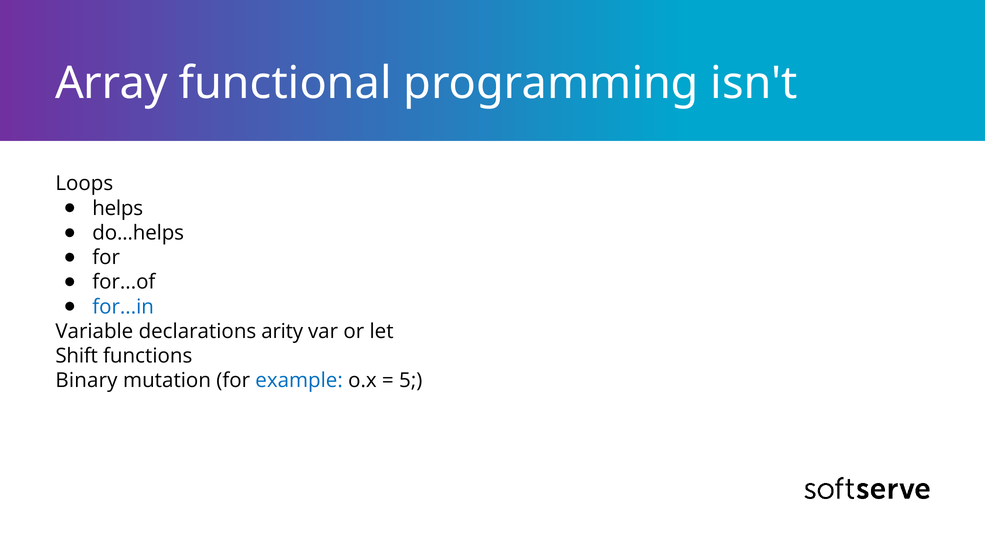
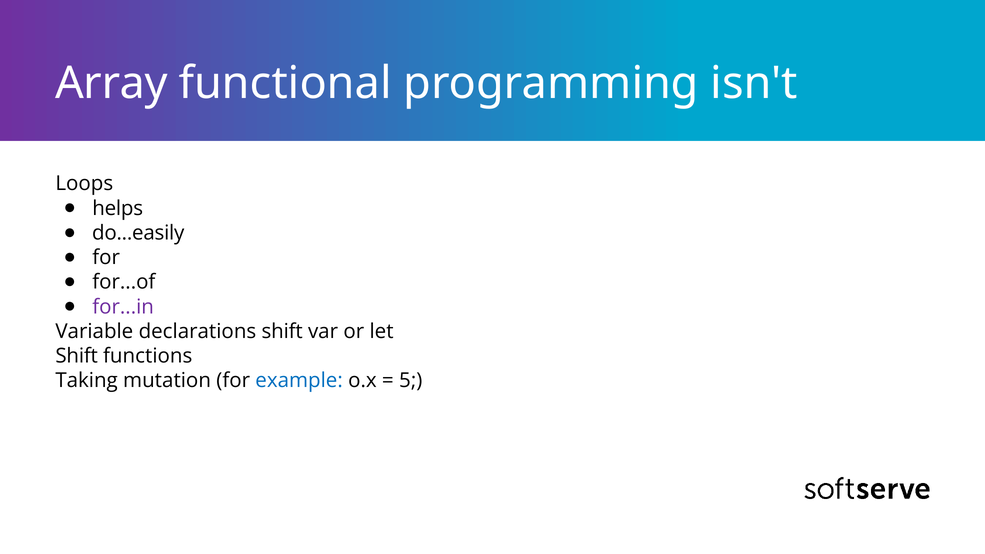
do...helps: do...helps -> do...easily (138, 233)
for...in colour: blue -> purple (123, 307)
declarations arity: arity -> shift (282, 331)
Binary: Binary -> Taking (87, 381)
